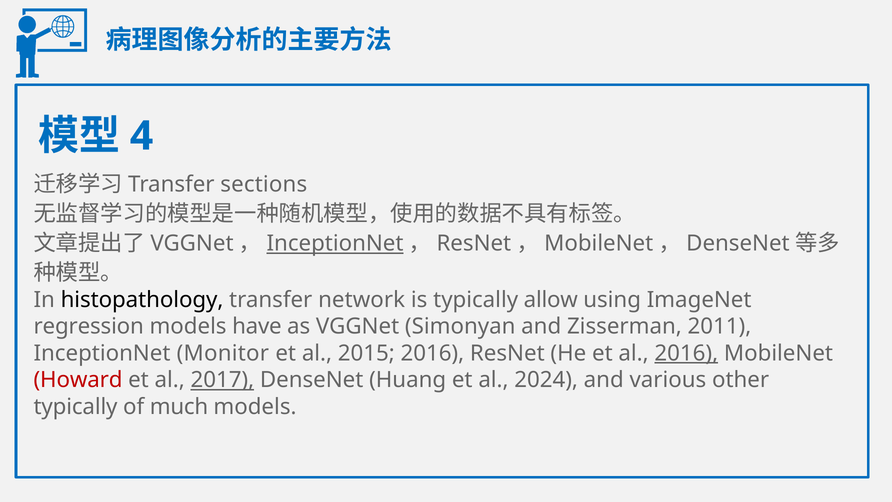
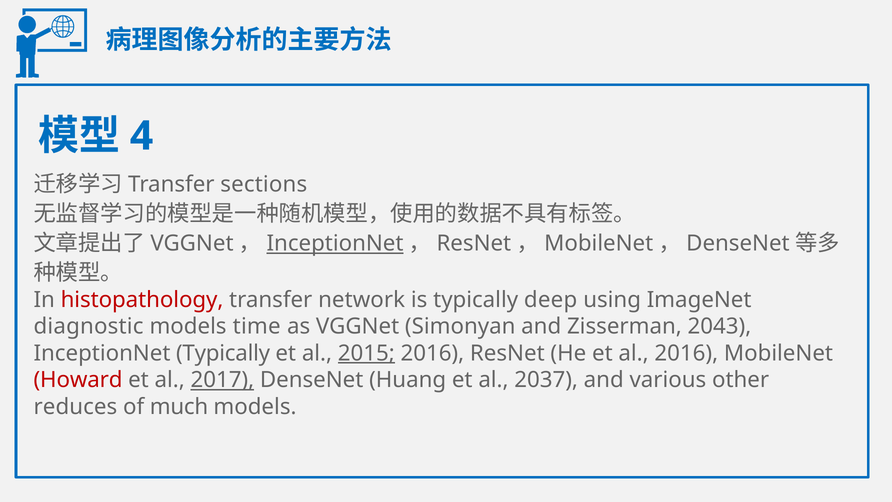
histopathology colour: black -> red (142, 300)
allow: allow -> deep (551, 300)
regression: regression -> diagnostic (89, 326)
have: have -> time (257, 326)
2011: 2011 -> 2043 (719, 326)
InceptionNet Monitor: Monitor -> Typically (223, 353)
2015 underline: none -> present (366, 353)
2016 underline: present -> none (686, 353)
2024: 2024 -> 2037 (546, 380)
typically: typically -> reduces (75, 407)
